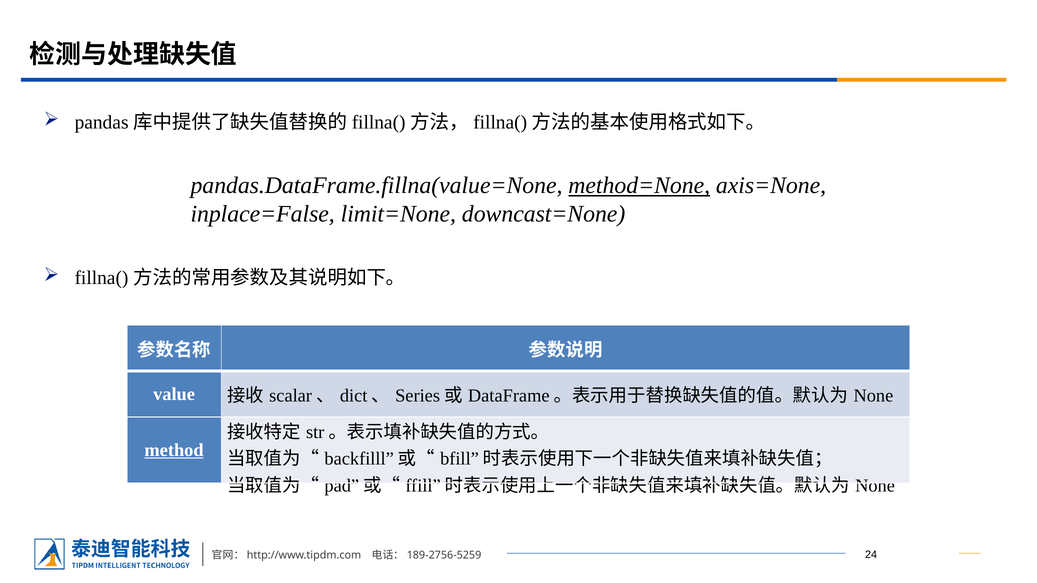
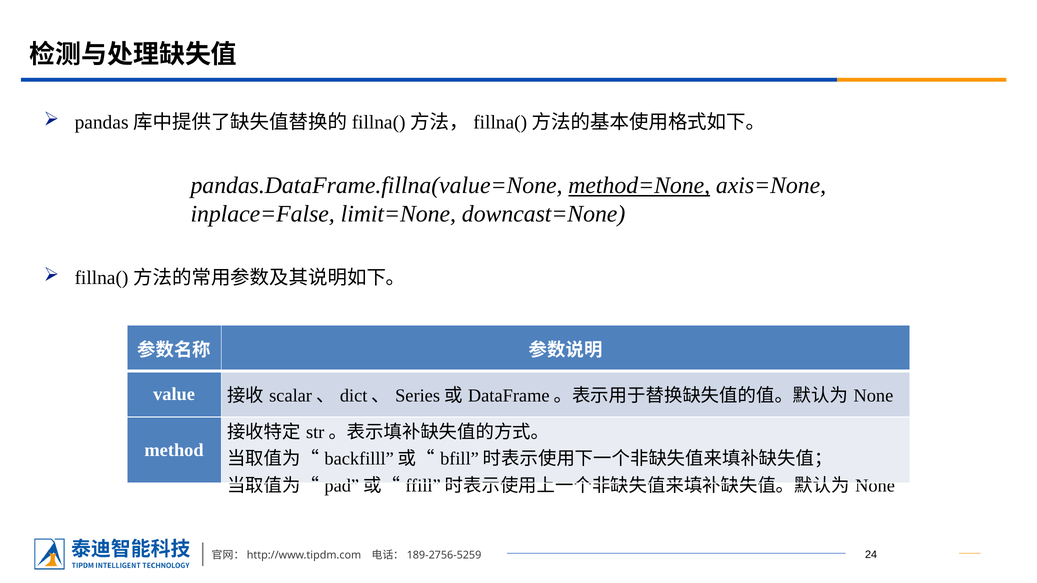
method underline: present -> none (174, 450)
